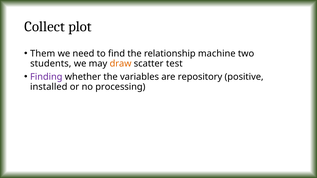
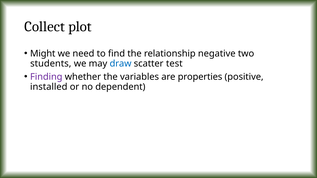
Them: Them -> Might (43, 54)
machine: machine -> negative (217, 54)
draw colour: orange -> blue (121, 64)
repository: repository -> properties (200, 77)
processing: processing -> dependent (120, 87)
